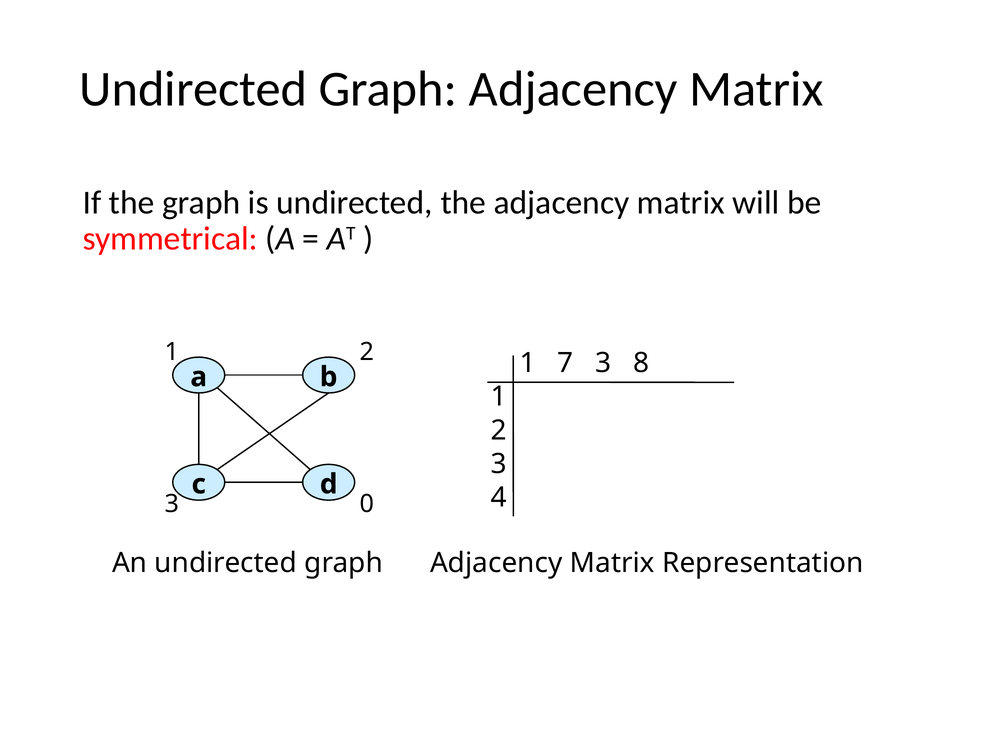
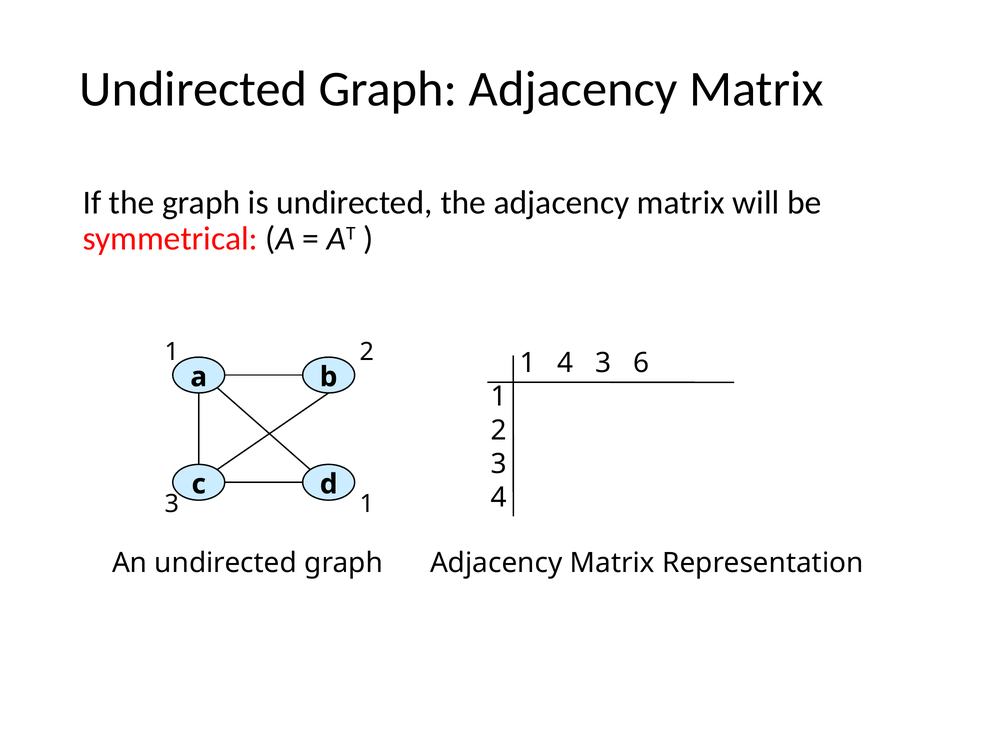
1 7: 7 -> 4 (565, 363)
8: 8 -> 6 (641, 363)
3 0: 0 -> 1 (367, 504)
